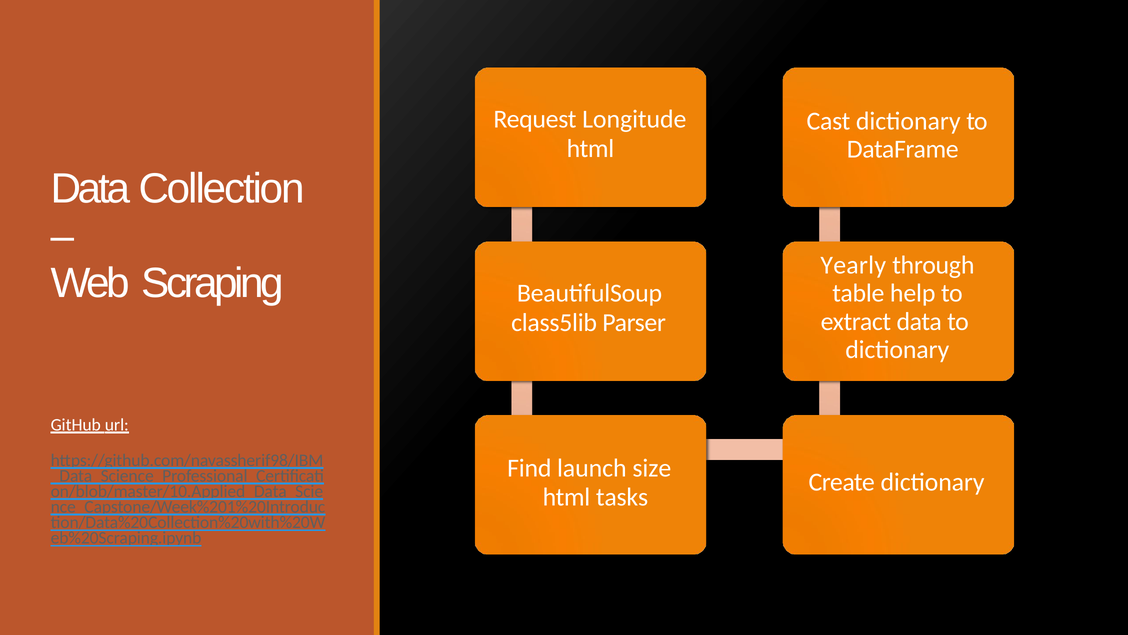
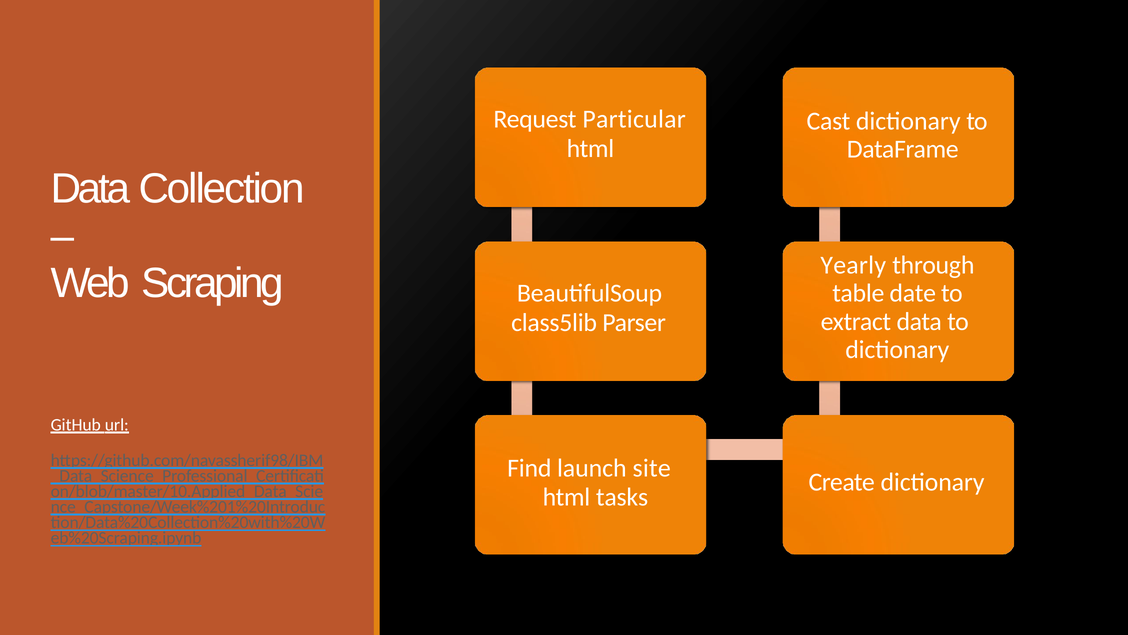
Longitude: Longitude -> Particular (634, 119)
help: help -> date (913, 293)
size: size -> site (652, 468)
